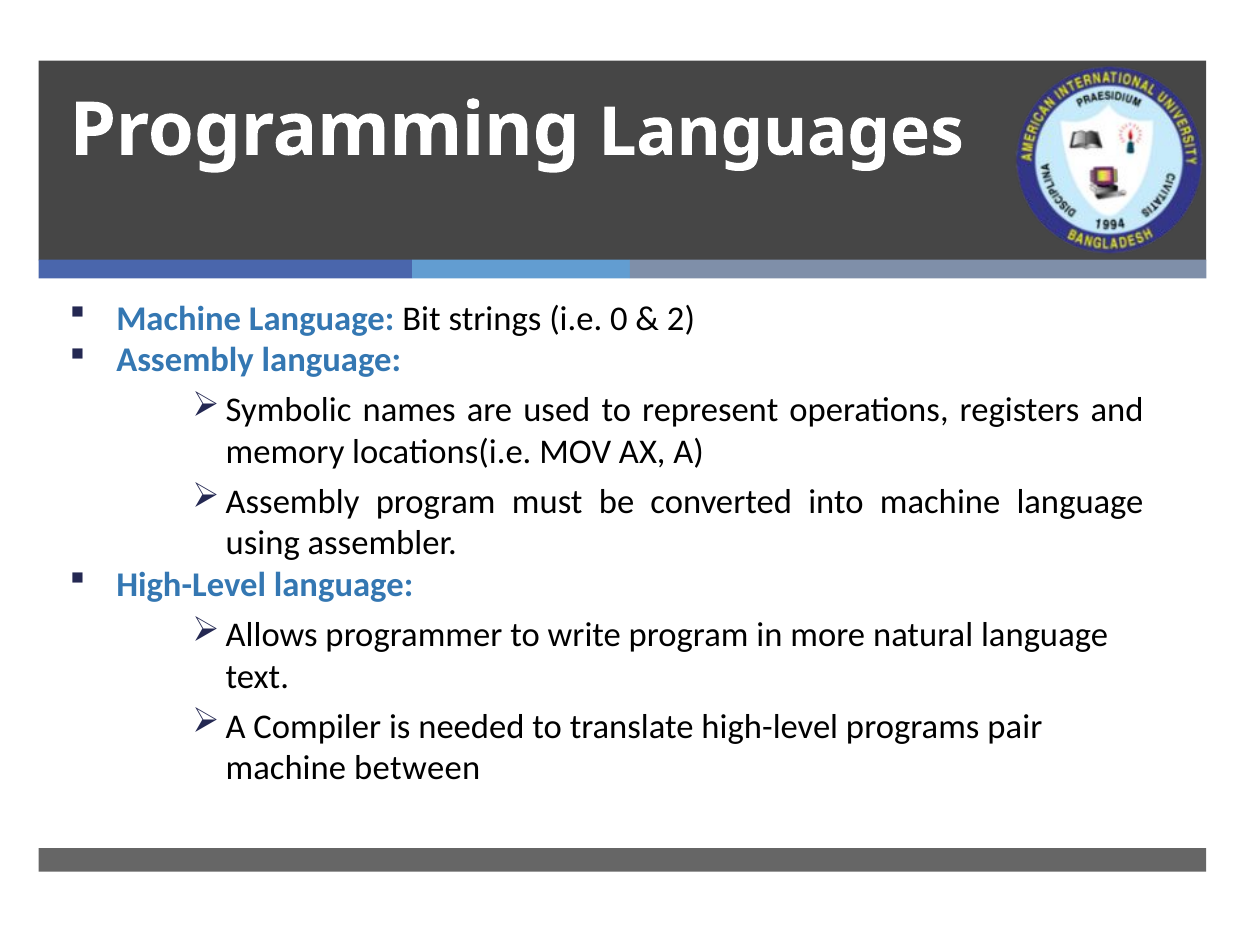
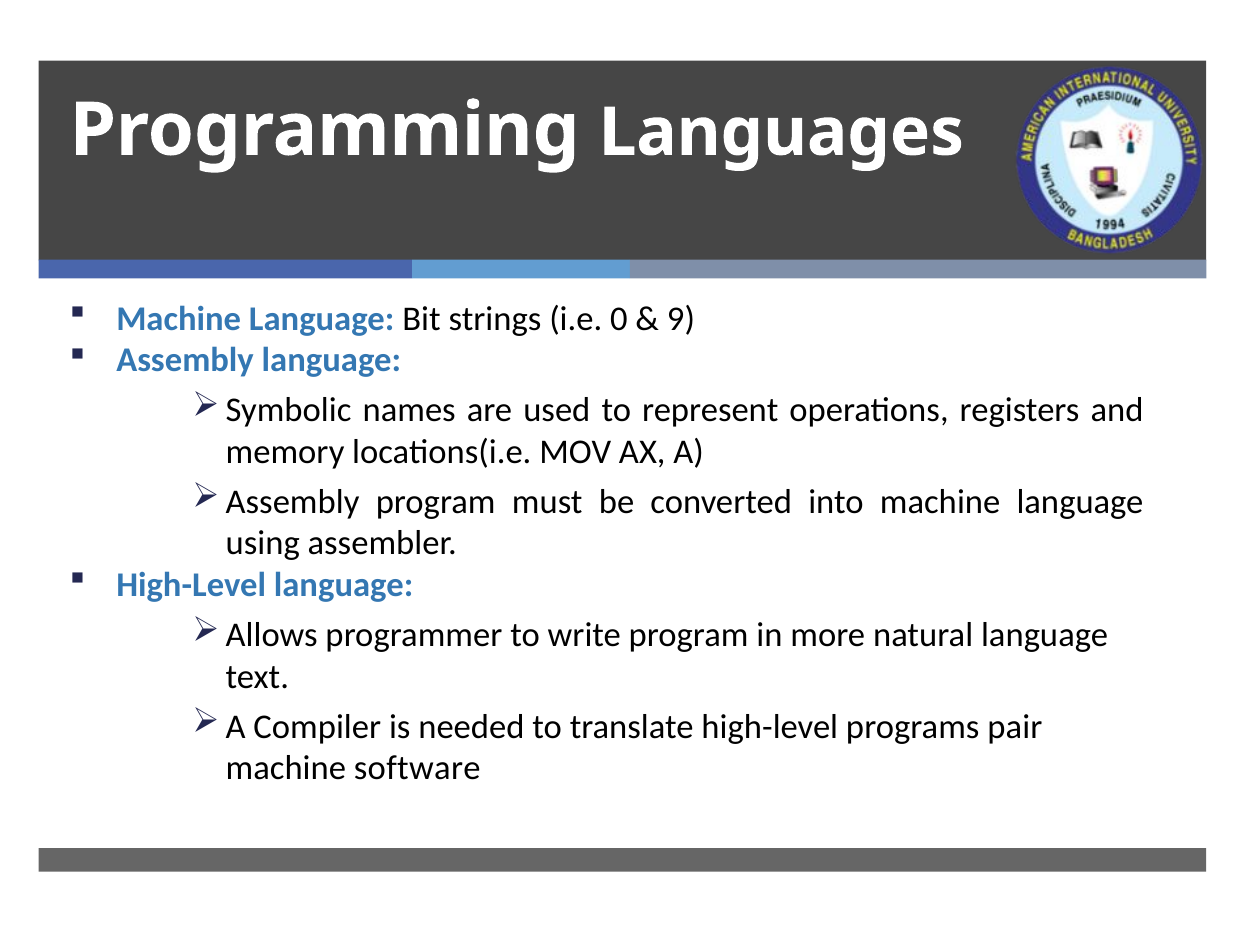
2: 2 -> 9 (681, 319)
between: between -> software (417, 768)
